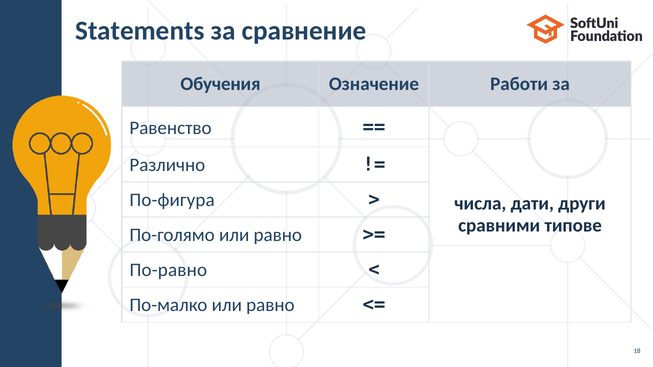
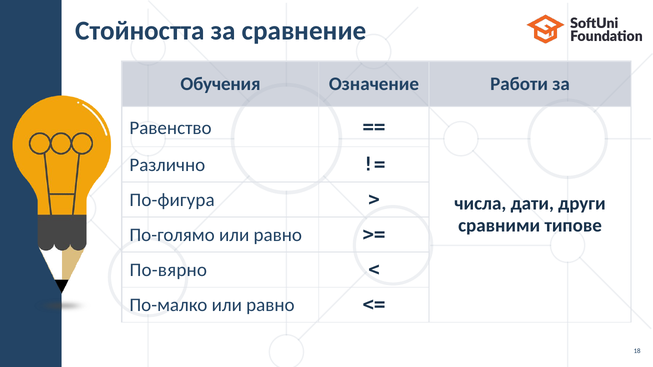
Statements: Statements -> Стойността (140, 31)
По-равно: По-равно -> По-вярно (168, 270)
